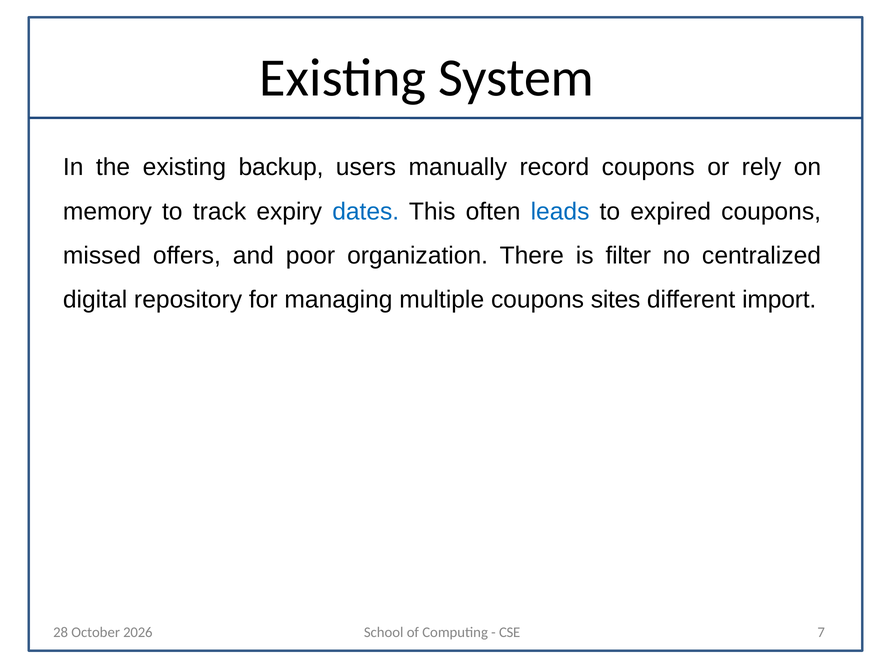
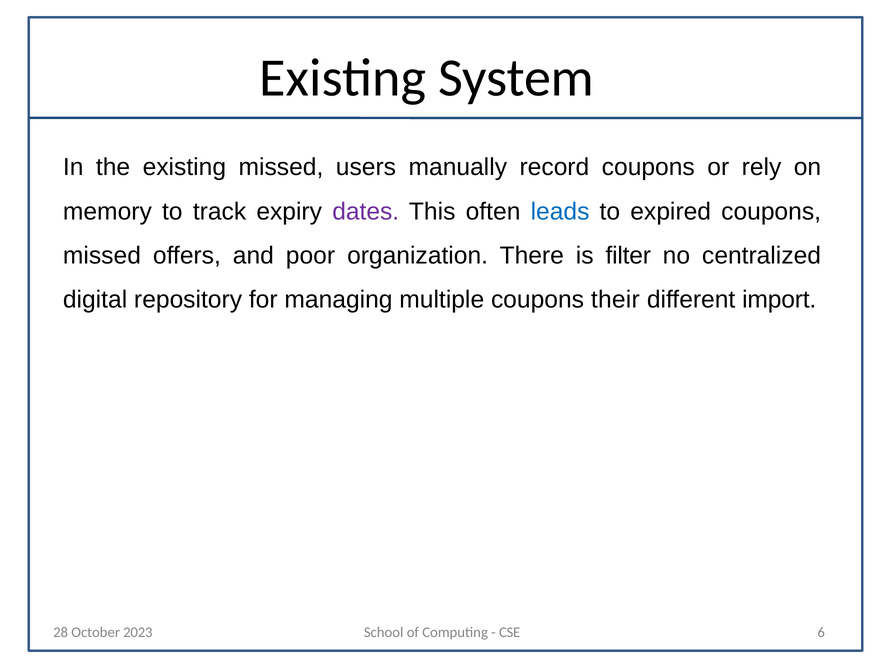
existing backup: backup -> missed (281, 167)
dates colour: blue -> purple (366, 212)
sites: sites -> their (615, 300)
2026: 2026 -> 2023 (138, 633)
7: 7 -> 6 (821, 633)
